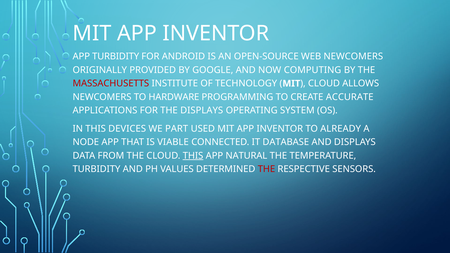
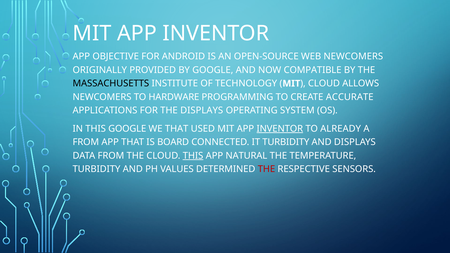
APP TURBIDITY: TURBIDITY -> OBJECTIVE (116, 56)
COMPUTING: COMPUTING -> COMPATIBLE (313, 70)
MASSACHUSETTS colour: red -> black (111, 83)
THIS DEVICES: DEVICES -> GOOGLE (127, 129)
WE PART: PART -> THAT (177, 129)
INVENTOR underline: none -> present (280, 129)
NODE: NODE -> FROM (86, 142)
VIABLE: VIABLE -> BOARD (173, 142)
IT DATABASE: DATABASE -> TURBIDITY (286, 142)
